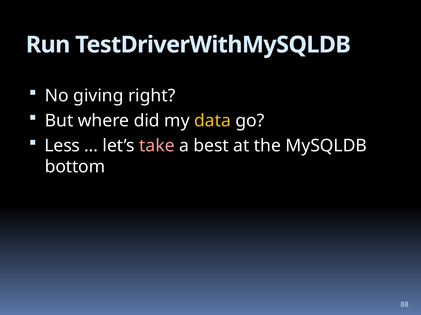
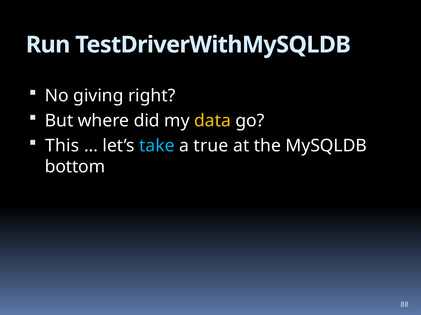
Less: Less -> This (62, 146)
take colour: pink -> light blue (157, 146)
best: best -> true (211, 146)
